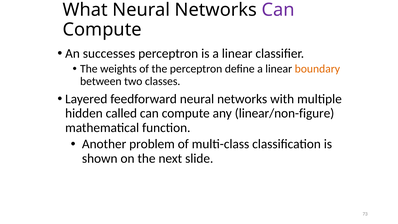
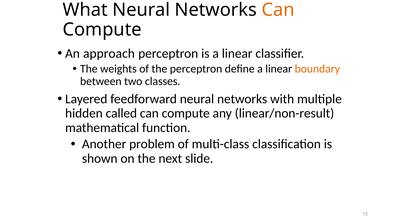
Can colour: purple -> orange (278, 10)
successes: successes -> approach (109, 53)
linear/non-figure: linear/non-figure -> linear/non-result (285, 113)
